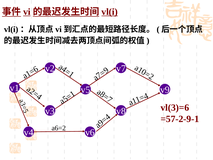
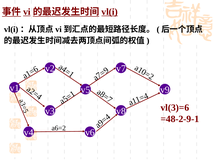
=57-2-9-1: =57-2-9-1 -> =48-2-9-1 (180, 119)
